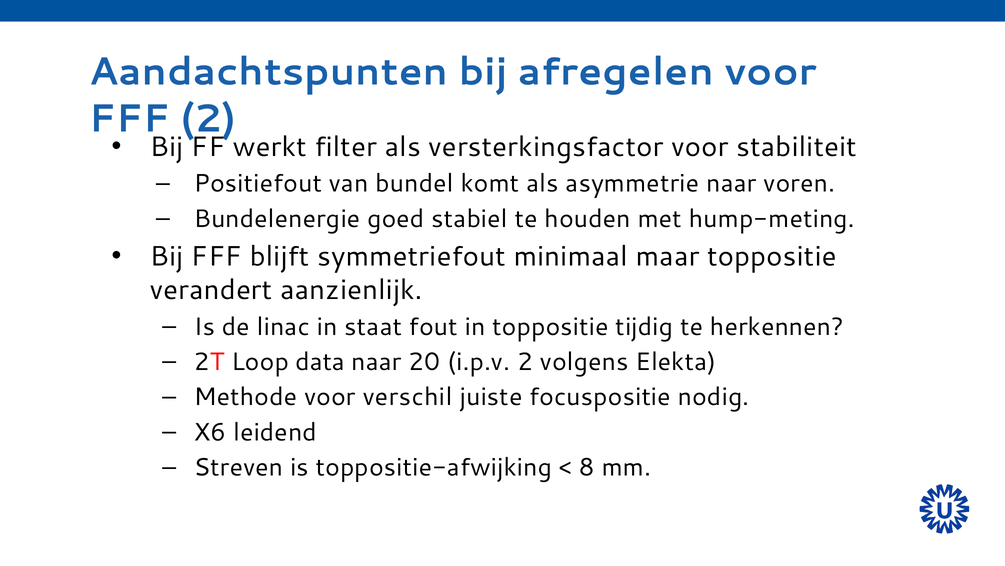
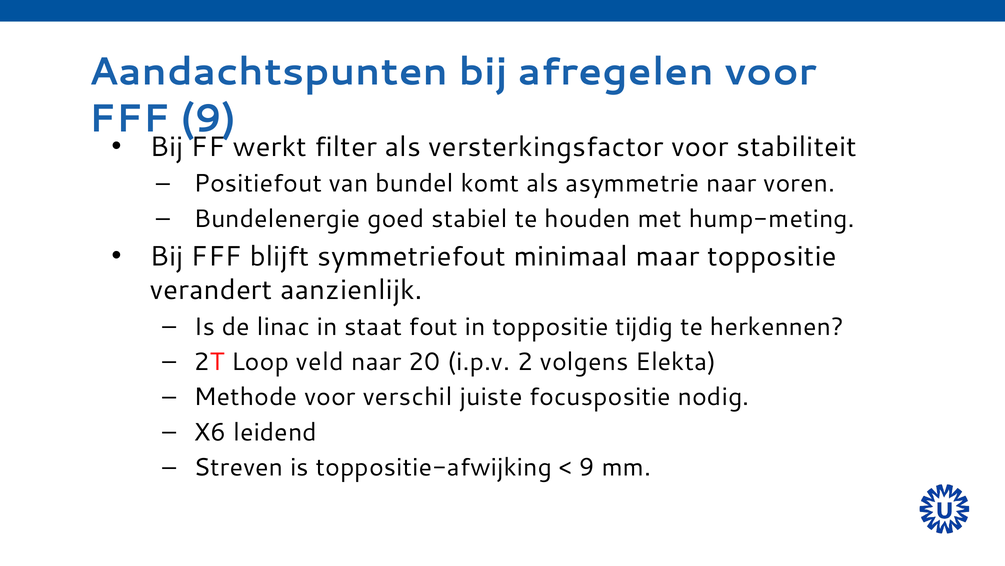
2: 2 -> 9 (208, 119)
data: data -> veld (320, 362)
8: 8 -> 9 (587, 467)
